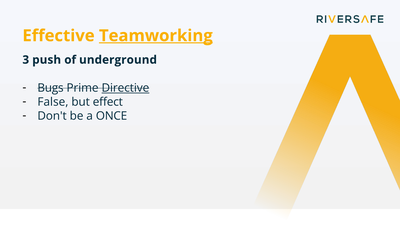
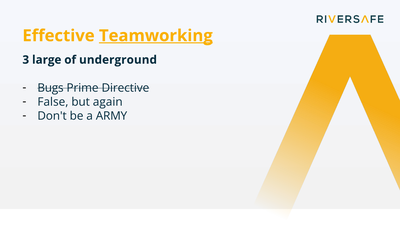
push: push -> large (47, 60)
Directive underline: present -> none (125, 88)
effect: effect -> again (108, 102)
ONCE: ONCE -> ARMY (112, 116)
